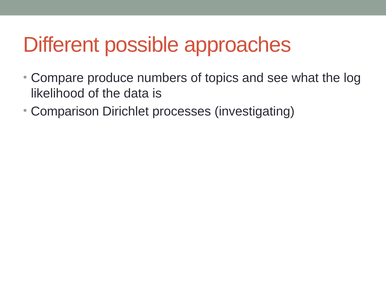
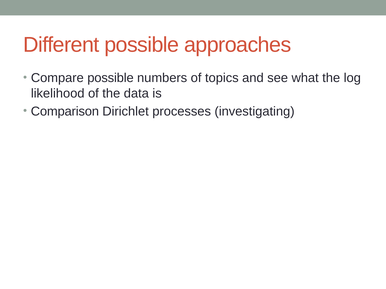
Compare produce: produce -> possible (111, 78)
